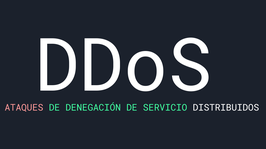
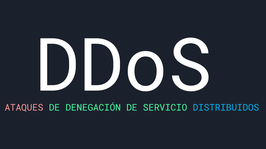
DISTRIBUIDOS colour: white -> light blue (226, 108)
